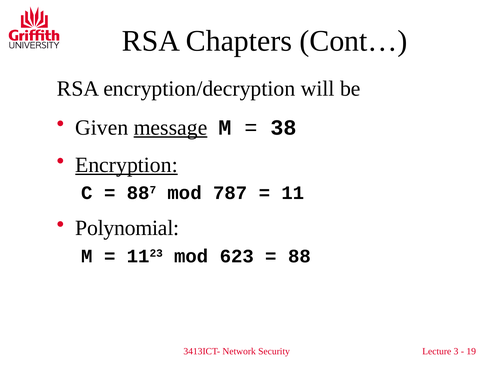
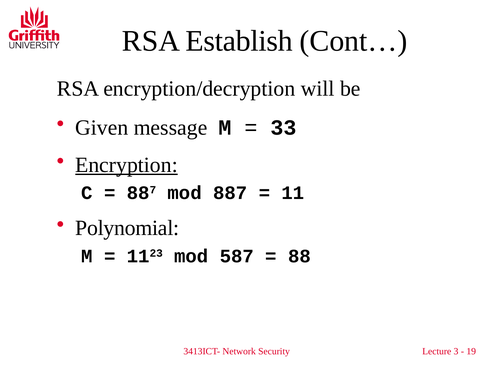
Chapters: Chapters -> Establish (239, 41)
message underline: present -> none (171, 127)
38: 38 -> 33 (284, 127)
mod 787: 787 -> 887 (230, 193)
623: 623 -> 587 (237, 256)
